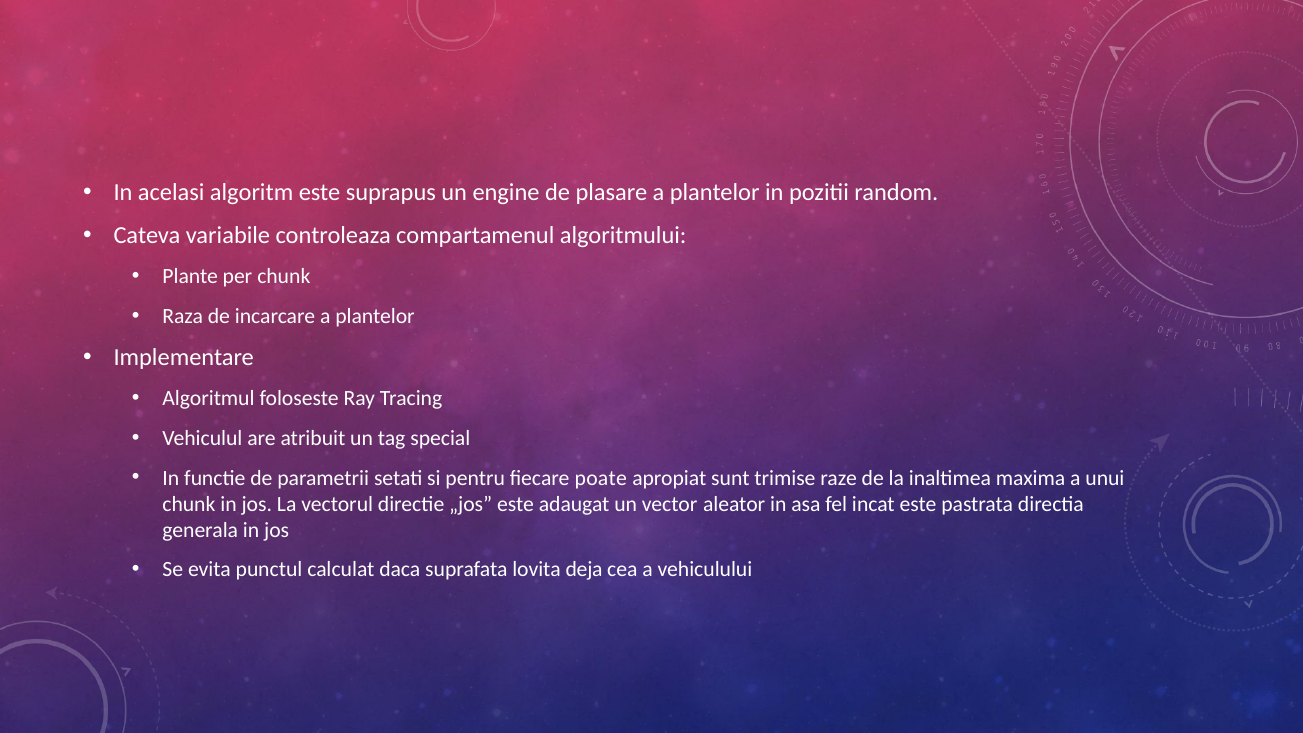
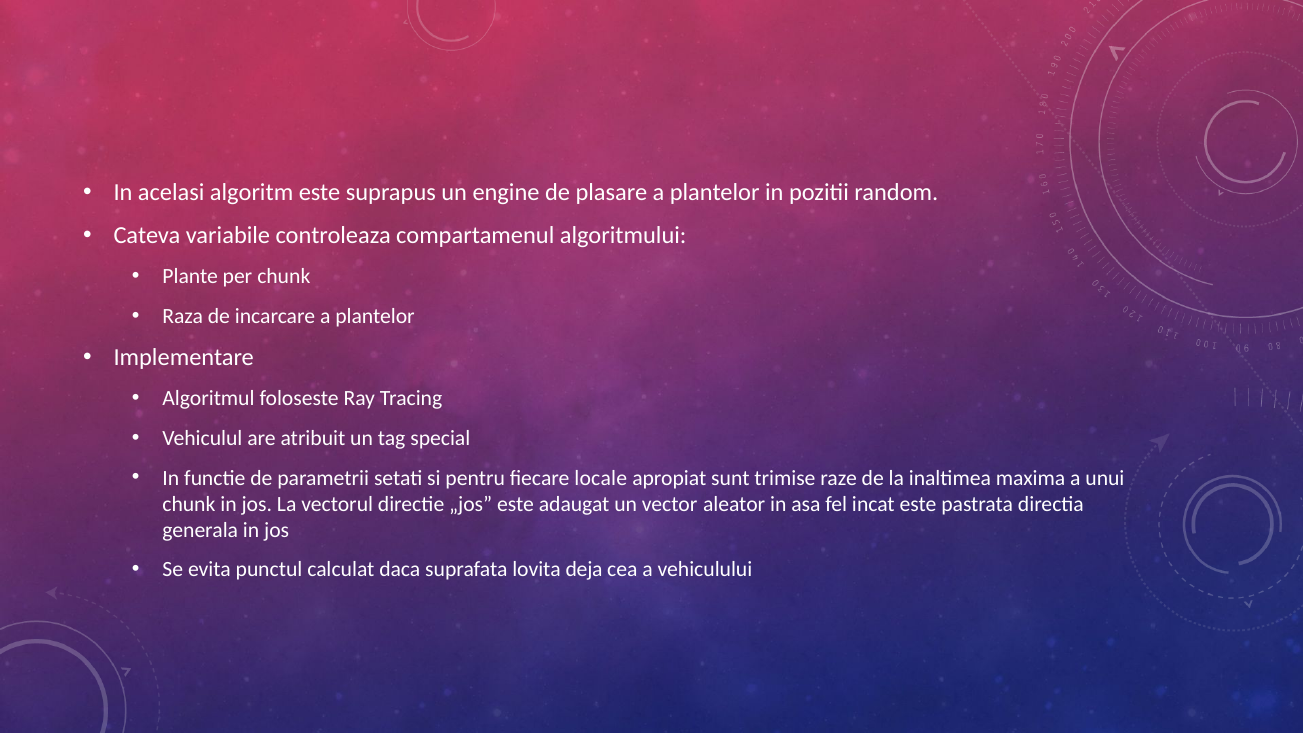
poate: poate -> locale (601, 478)
